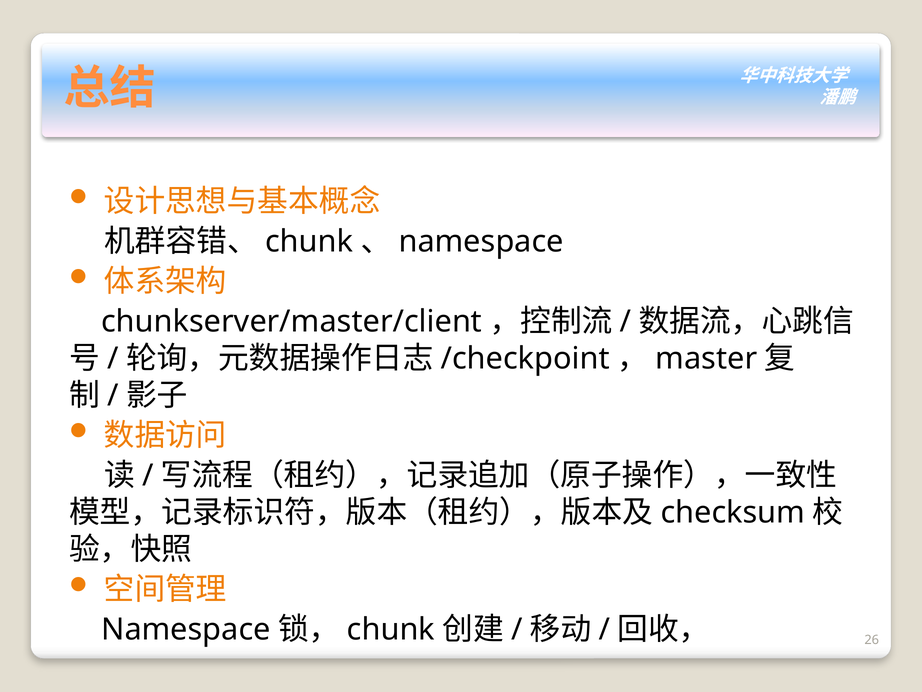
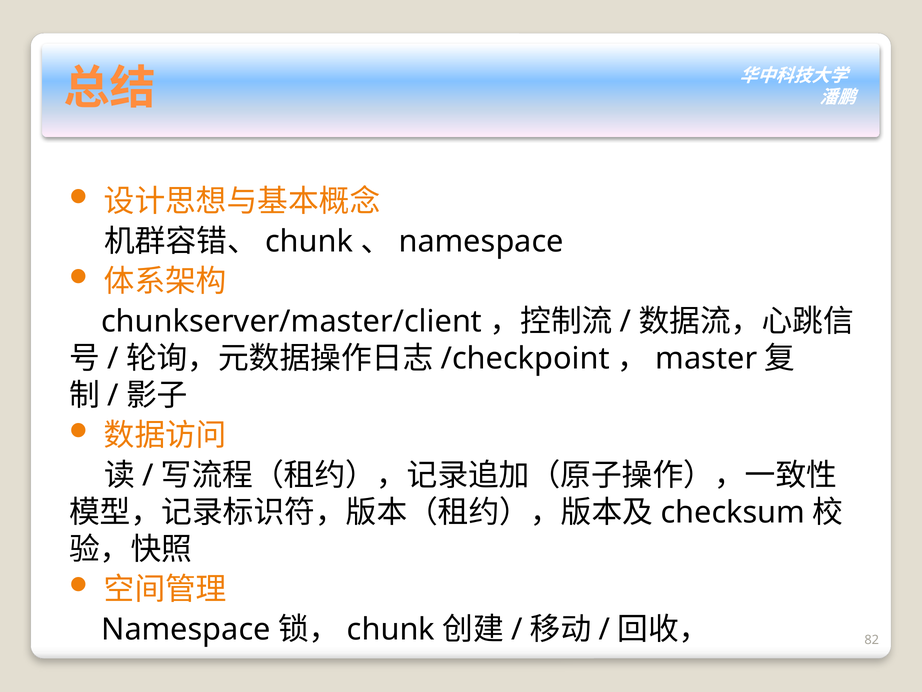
26: 26 -> 82 (872, 640)
